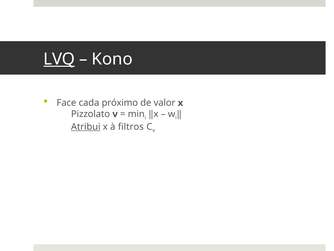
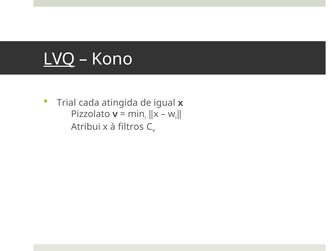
Face: Face -> Trial (66, 103)
próximo: próximo -> atingida (120, 103)
valor: valor -> igual (164, 103)
Atribui underline: present -> none (86, 126)
